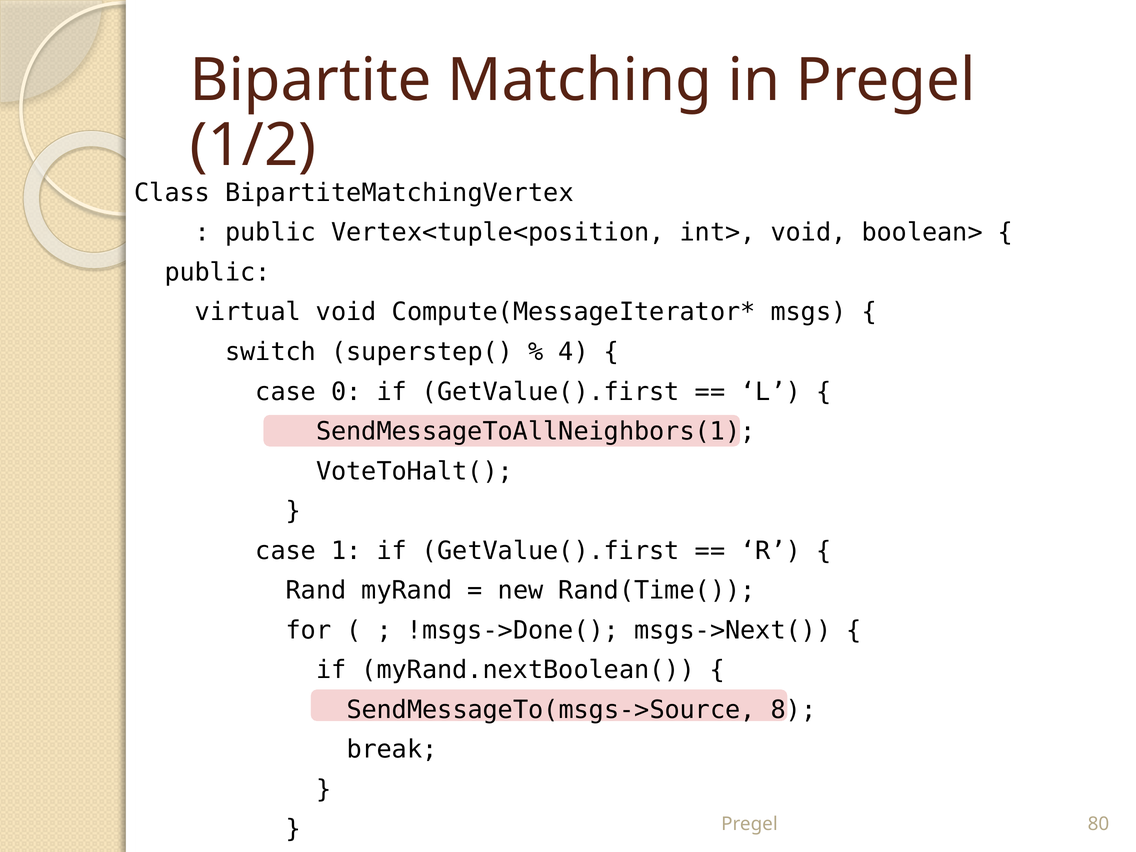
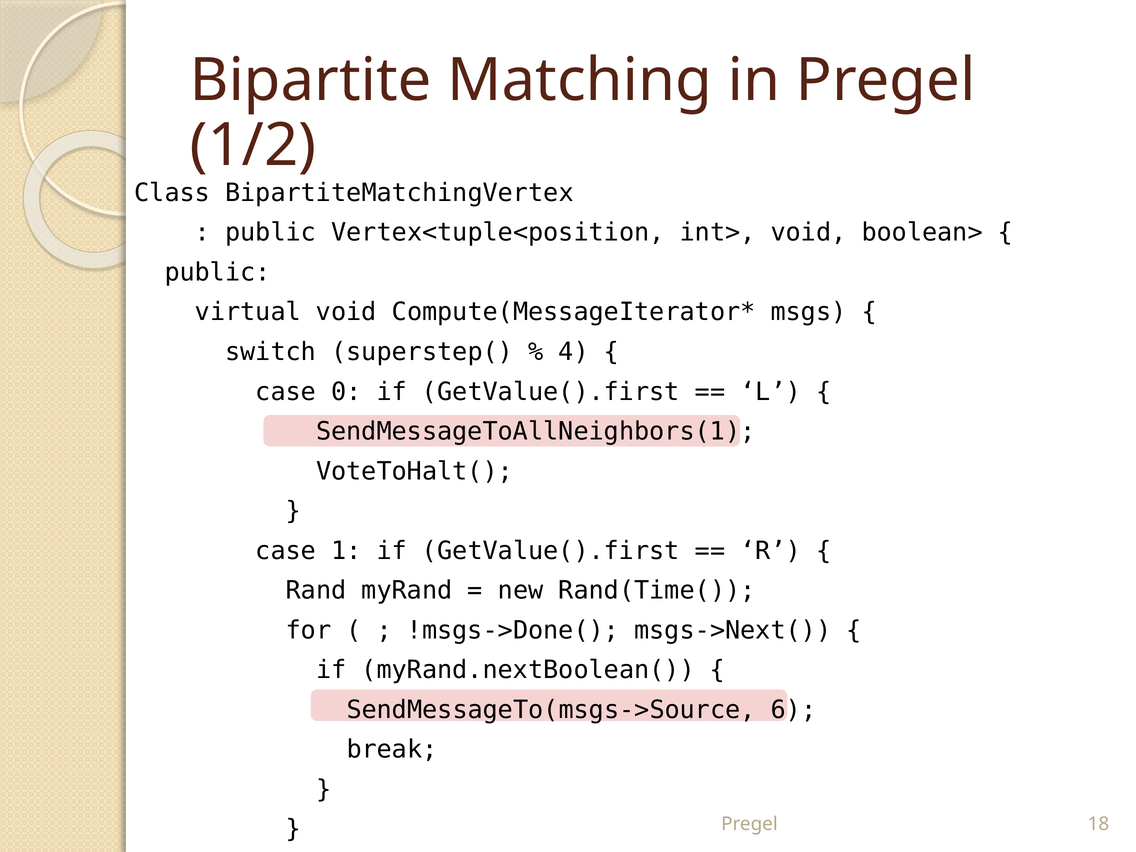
8: 8 -> 6 (794, 710)
80: 80 -> 18 (1099, 824)
